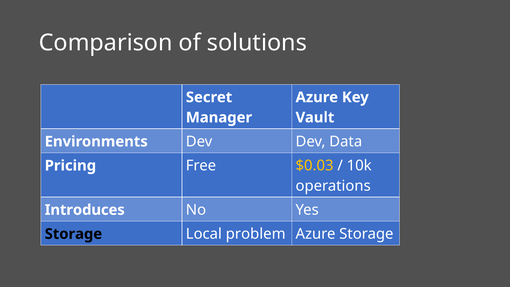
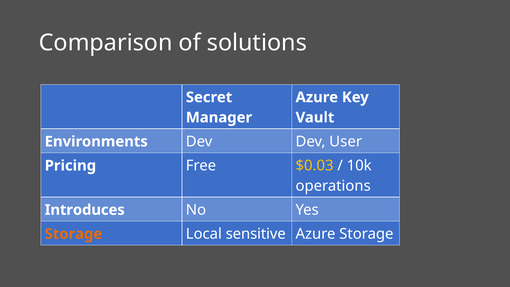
Data: Data -> User (346, 142)
Storage colour: black -> orange (73, 234)
problem: problem -> sensitive (256, 234)
